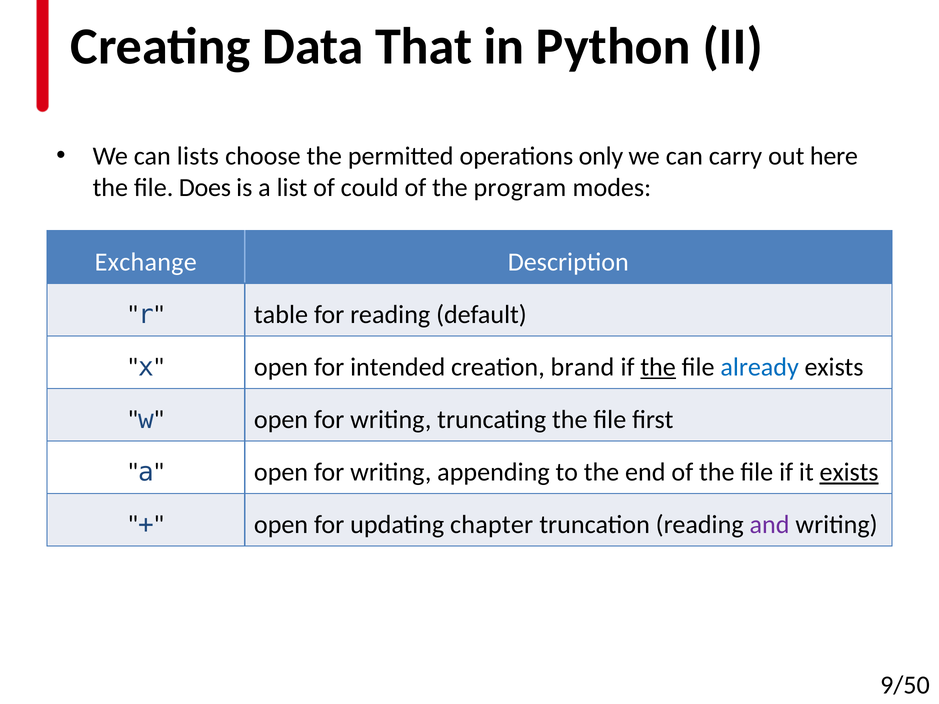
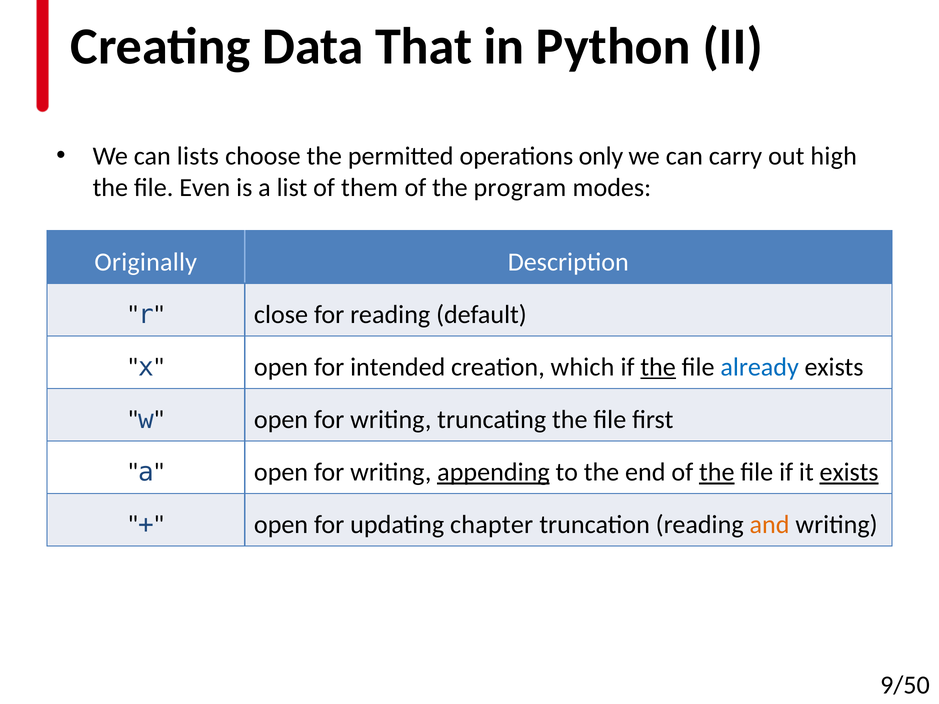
here: here -> high (834, 156)
Does: Does -> Even (205, 188)
could: could -> them (370, 188)
Exchange: Exchange -> Originally (146, 262)
table: table -> close (281, 315)
brand: brand -> which (582, 367)
appending underline: none -> present (493, 472)
the underline: none -> present (717, 472)
and colour: purple -> orange (770, 525)
